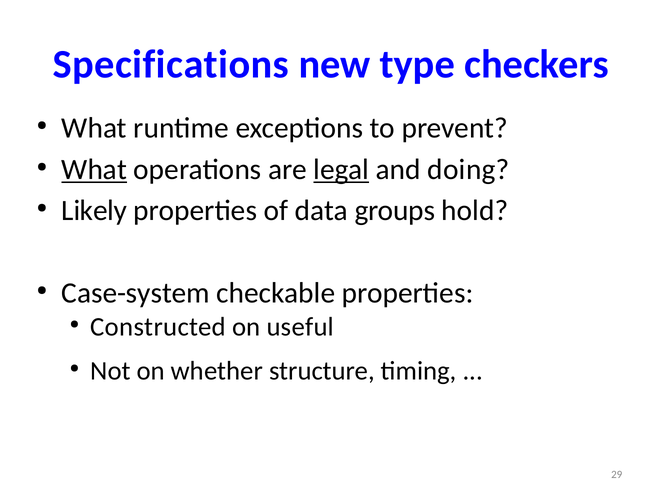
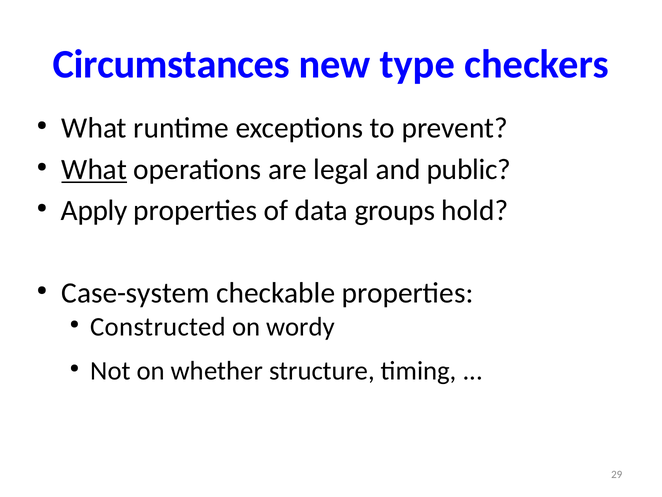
Specifications: Specifications -> Circumstances (171, 64)
legal underline: present -> none (341, 169)
doing: doing -> public (469, 169)
Likely: Likely -> Apply (94, 211)
useful: useful -> wordy (300, 326)
